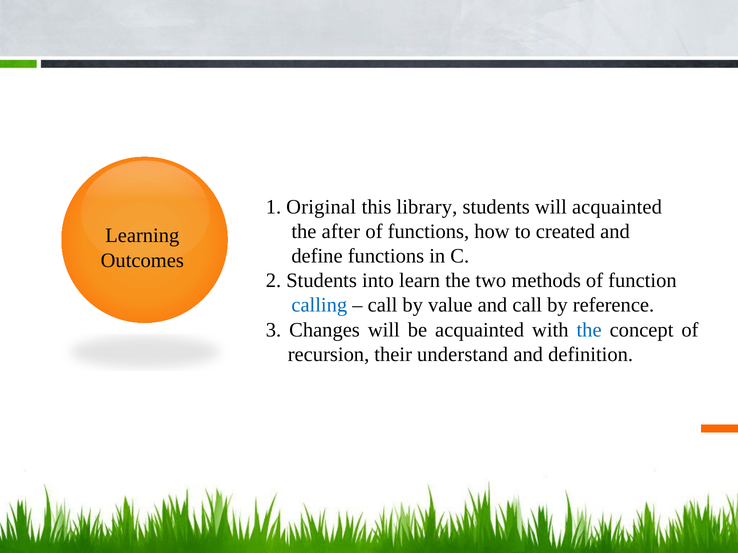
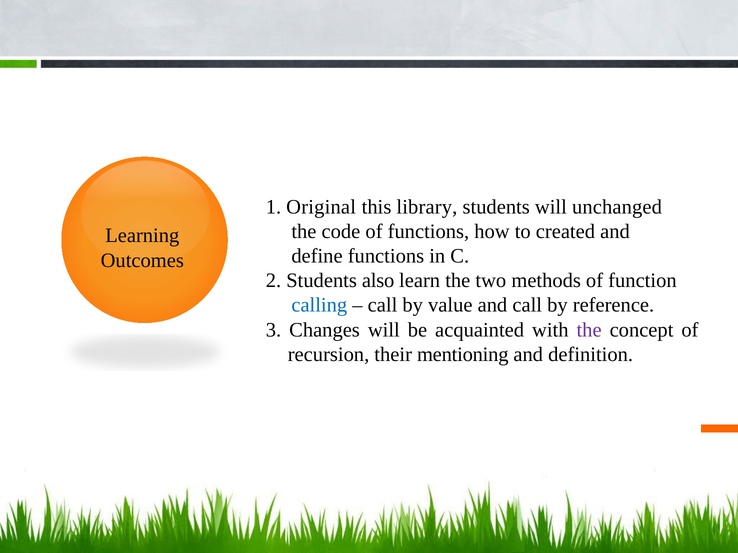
will acquainted: acquainted -> unchanged (617, 207)
after: after -> code (341, 232)
into: into -> also (378, 281)
the colour: blue -> purple (589, 330)
understand: understand -> mentioning (463, 355)
